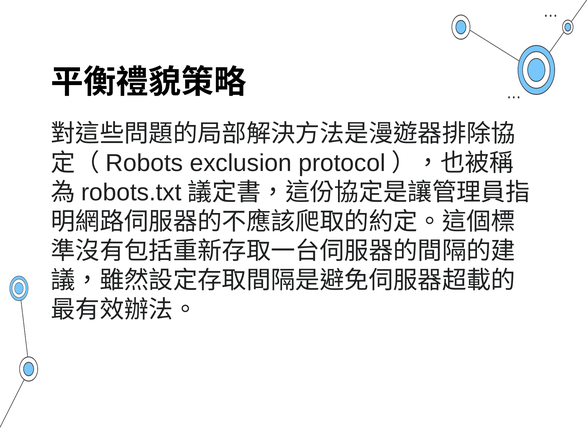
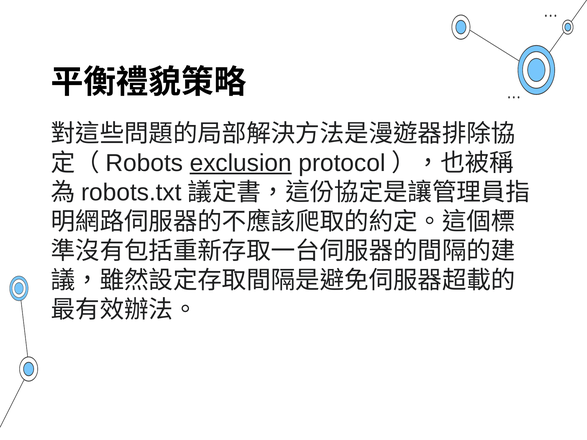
exclusion underline: none -> present (241, 163)
